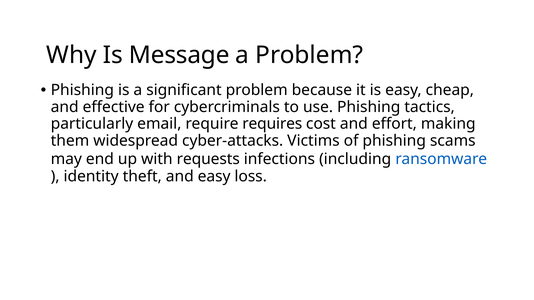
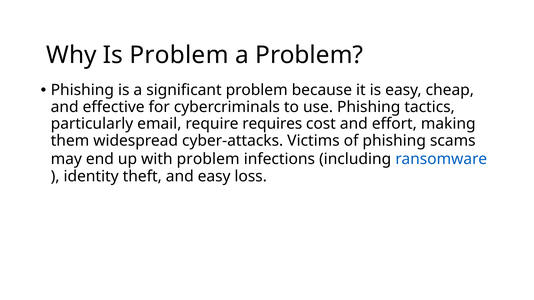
Is Message: Message -> Problem (179, 55)
with requests: requests -> problem (208, 159)
